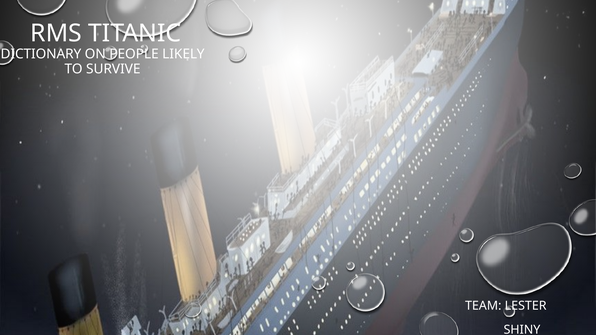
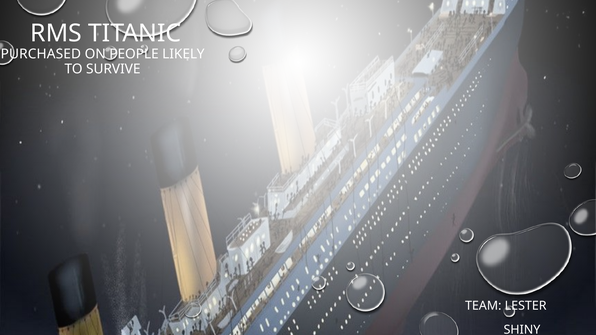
DICTIONARY: DICTIONARY -> PURCHASED (41, 54)
